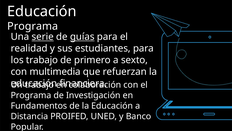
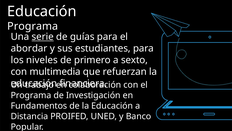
guías underline: present -> none (82, 37)
realidad: realidad -> abordar (29, 48)
los trabajo: trabajo -> niveles (42, 60)
